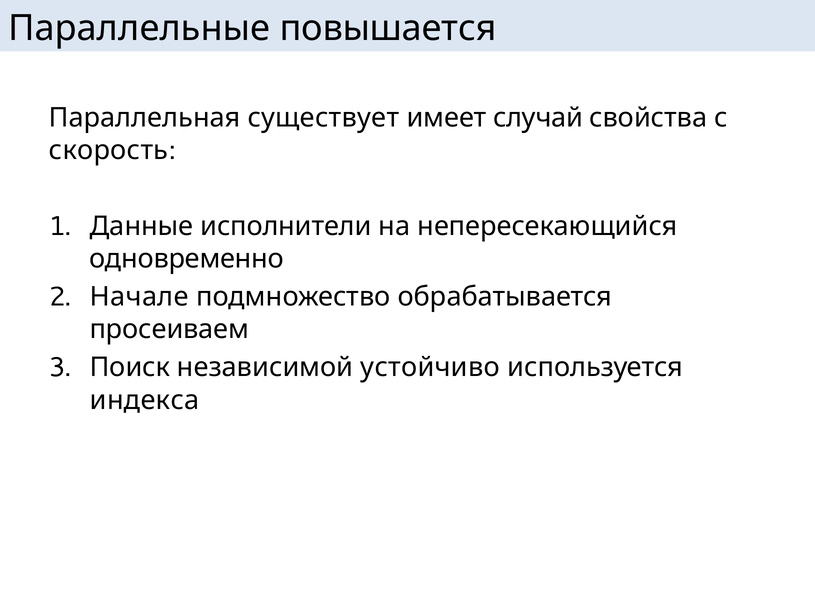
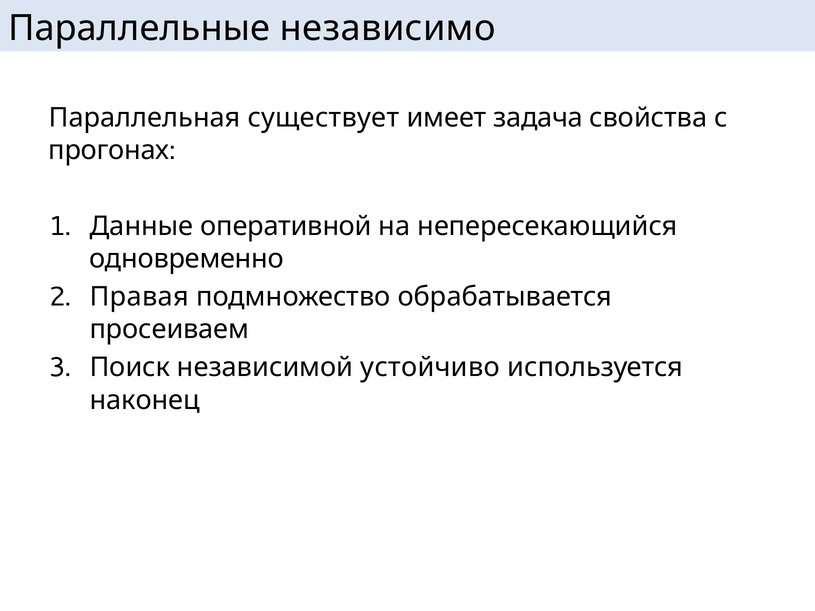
повышается: повышается -> независимо (388, 28)
случай: случай -> задача (538, 118)
скорость: скорость -> прогонах (109, 150)
исполнители: исполнители -> оперативной (286, 226)
Начале: Начале -> Правая (139, 297)
индекса: индекса -> наконец (145, 400)
